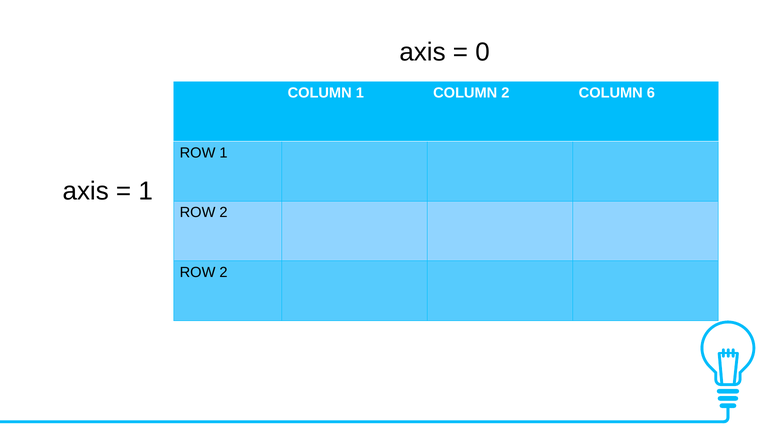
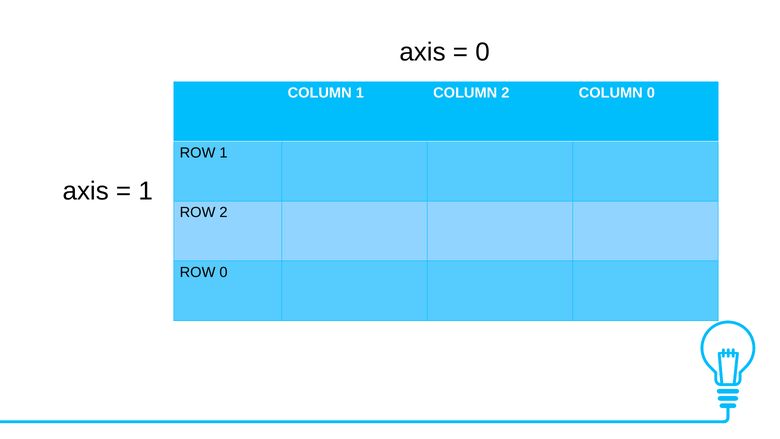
COLUMN 6: 6 -> 0 (651, 93)
2: 2 -> 0 (224, 272)
